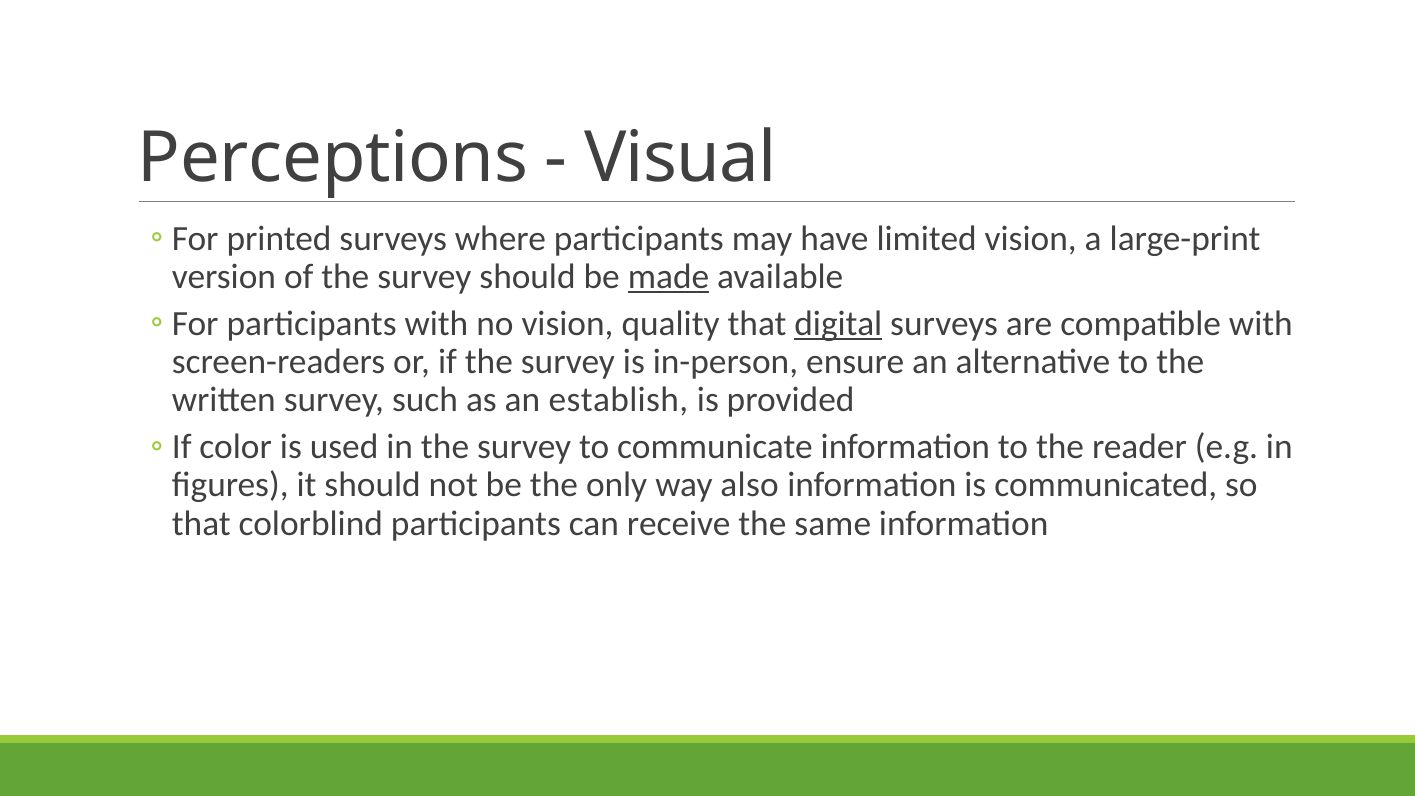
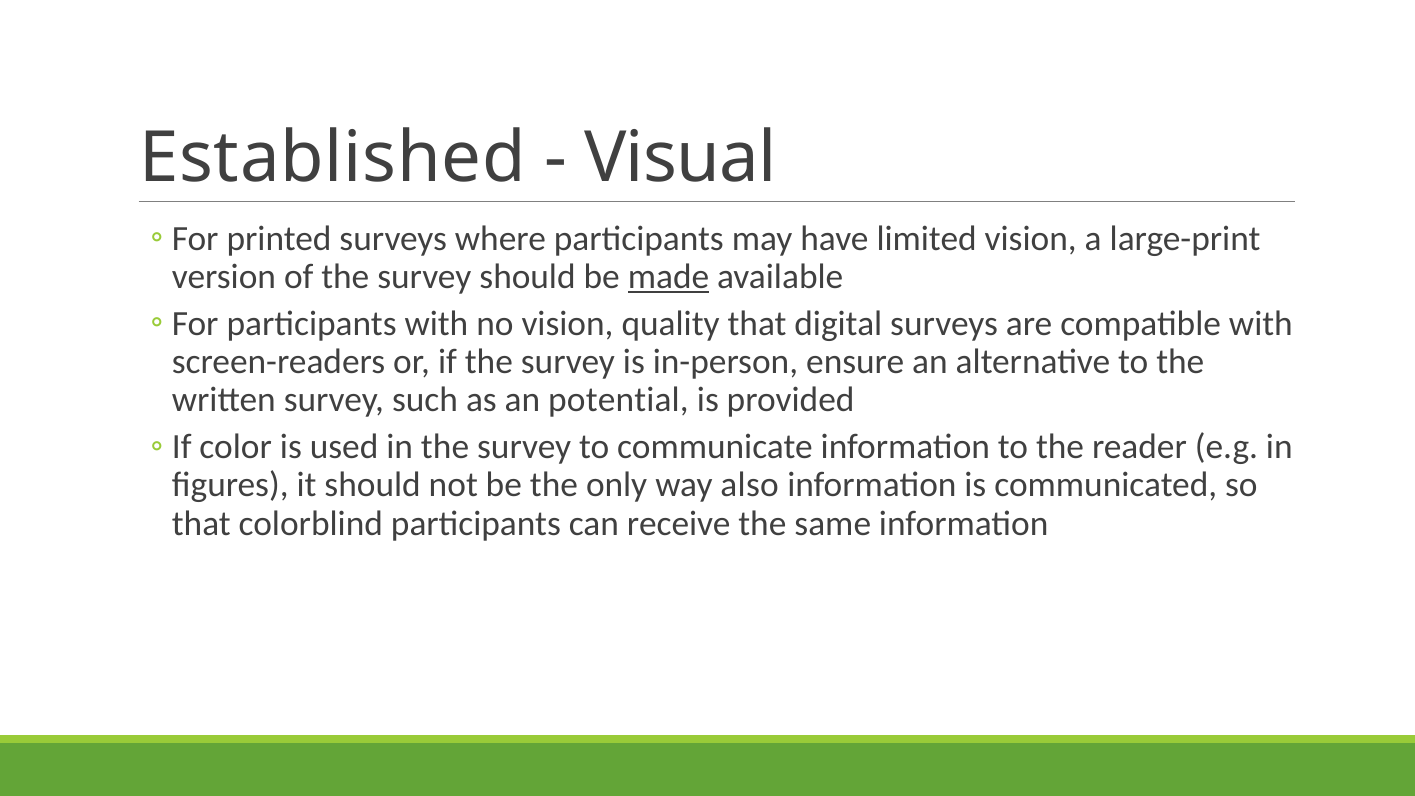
Perceptions: Perceptions -> Established (333, 159)
digital underline: present -> none (838, 324)
establish: establish -> potential (619, 400)
